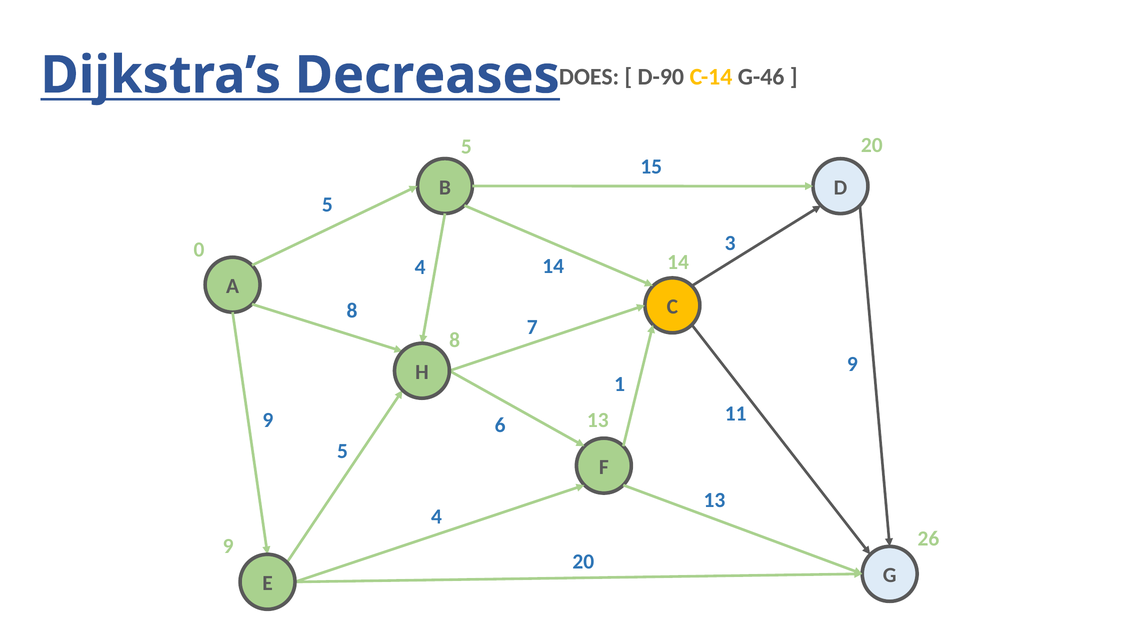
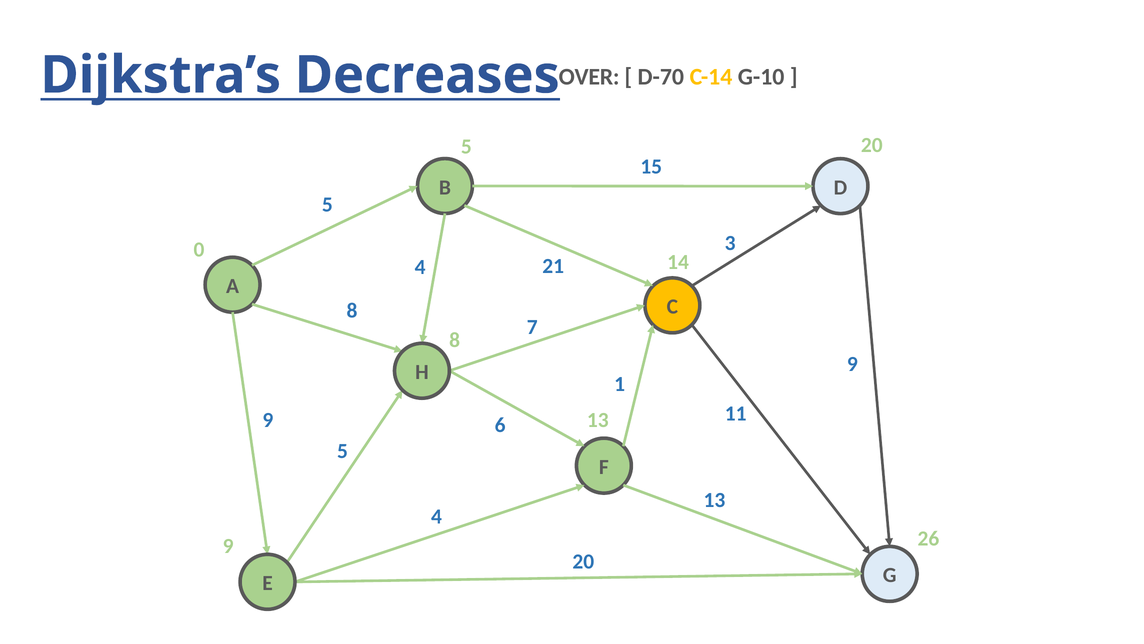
DOES: DOES -> OVER (589, 77)
D-90: D-90 -> D-70 (661, 77)
G-46: G-46 -> G-10 (761, 77)
4 14: 14 -> 21 (553, 266)
